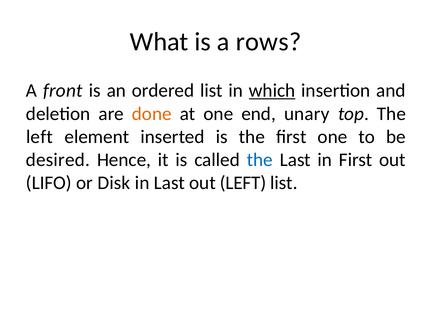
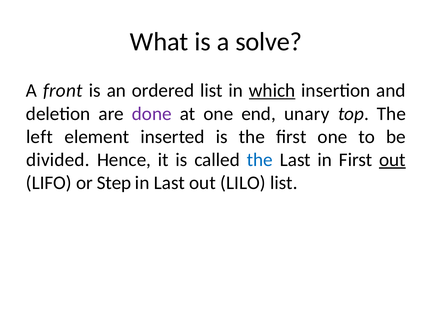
rows: rows -> solve (269, 42)
done colour: orange -> purple (152, 114)
desired: desired -> divided (58, 160)
out underline: none -> present (392, 160)
Disk: Disk -> Step (114, 183)
out LEFT: LEFT -> LILO (243, 183)
